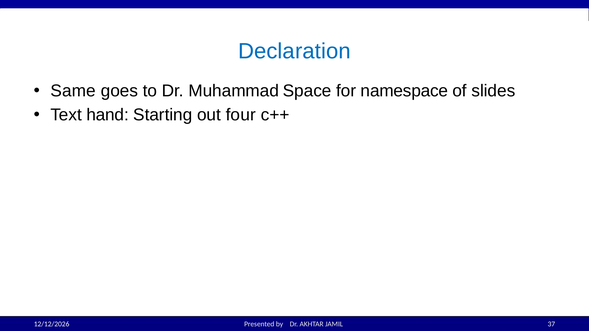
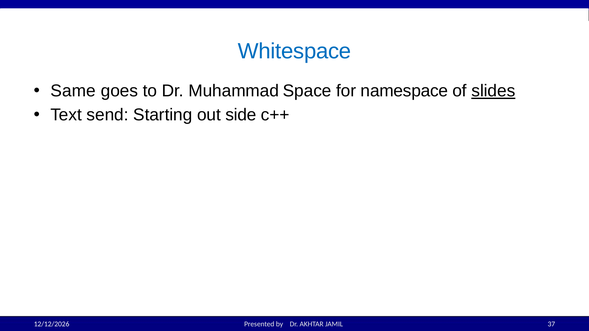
Declaration: Declaration -> Whitespace (295, 51)
slides underline: none -> present (493, 91)
hand: hand -> send (108, 115)
four: four -> side (241, 115)
